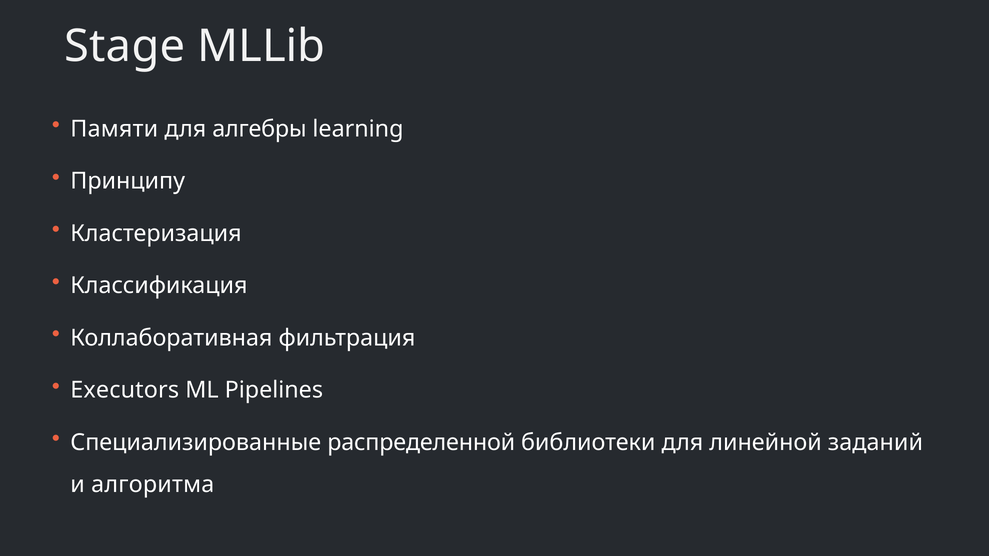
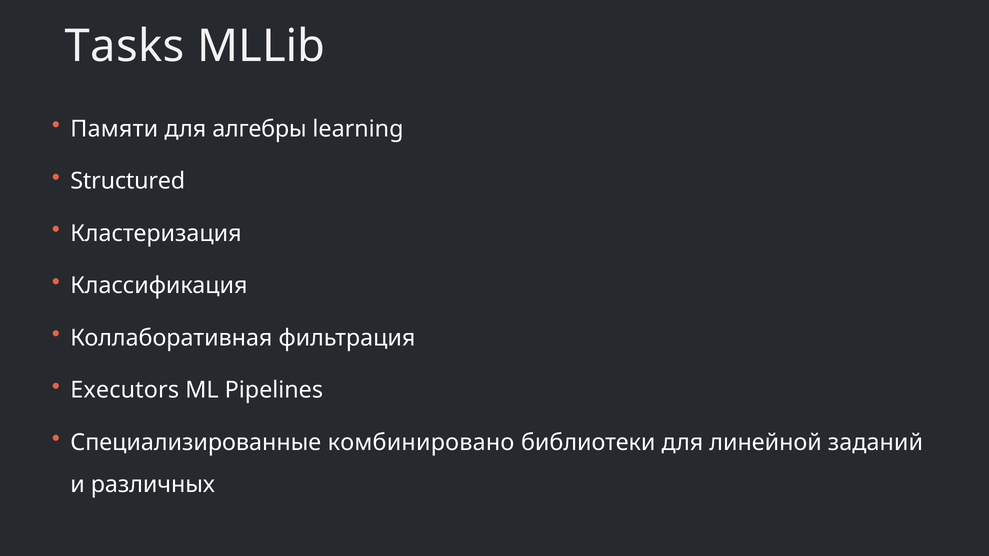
Stage: Stage -> Tasks (125, 46)
Принципу: Принципу -> Structured (128, 181)
распределенной: распределенной -> комбинировано (421, 443)
алгоритма: алгоритма -> различных (153, 485)
